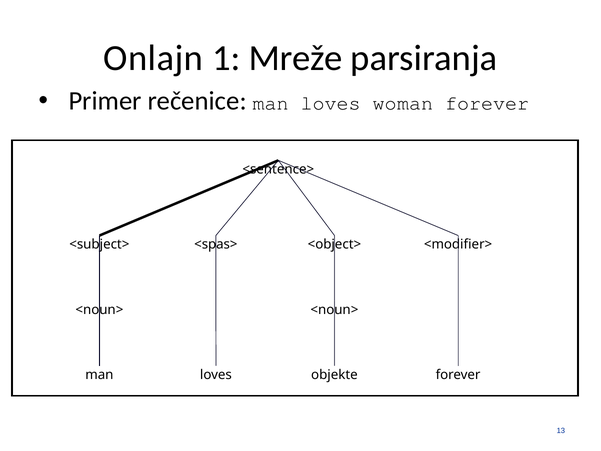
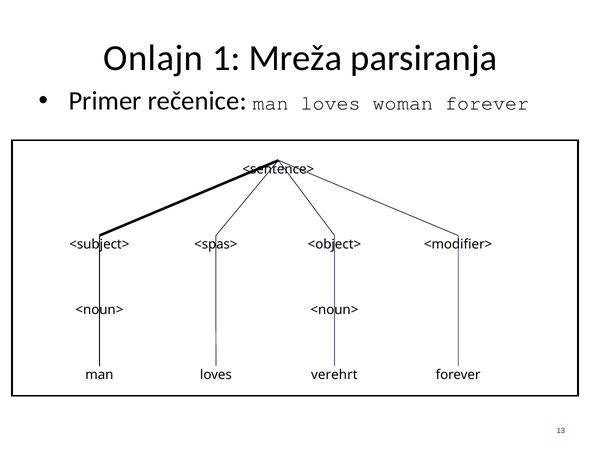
Mreže: Mreže -> Mreža (296, 58)
objekte: objekte -> verehrt (334, 375)
